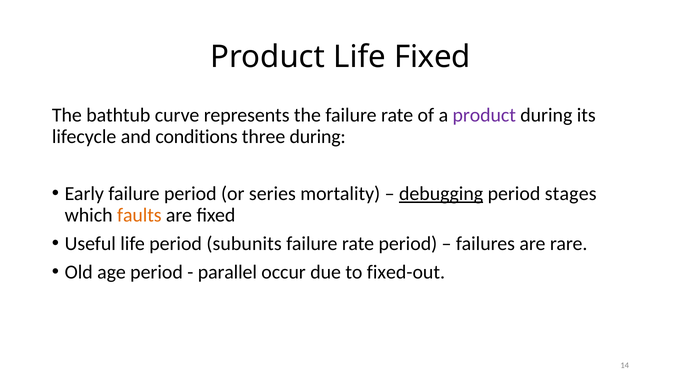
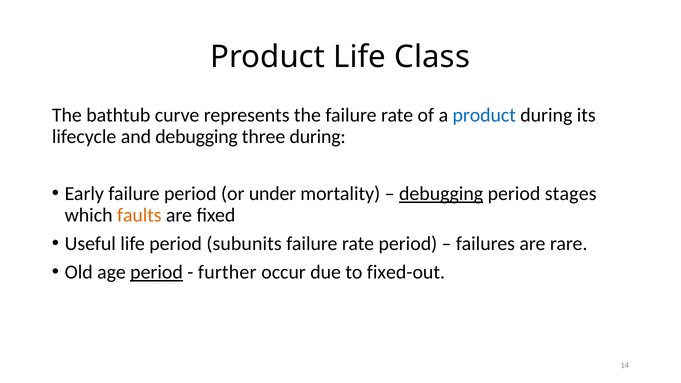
Life Fixed: Fixed -> Class (432, 57)
product colour: purple -> blue (484, 115)
and conditions: conditions -> debugging (197, 137)
series: series -> under (273, 194)
period underline: none -> present (157, 272)
parallel: parallel -> further (227, 272)
